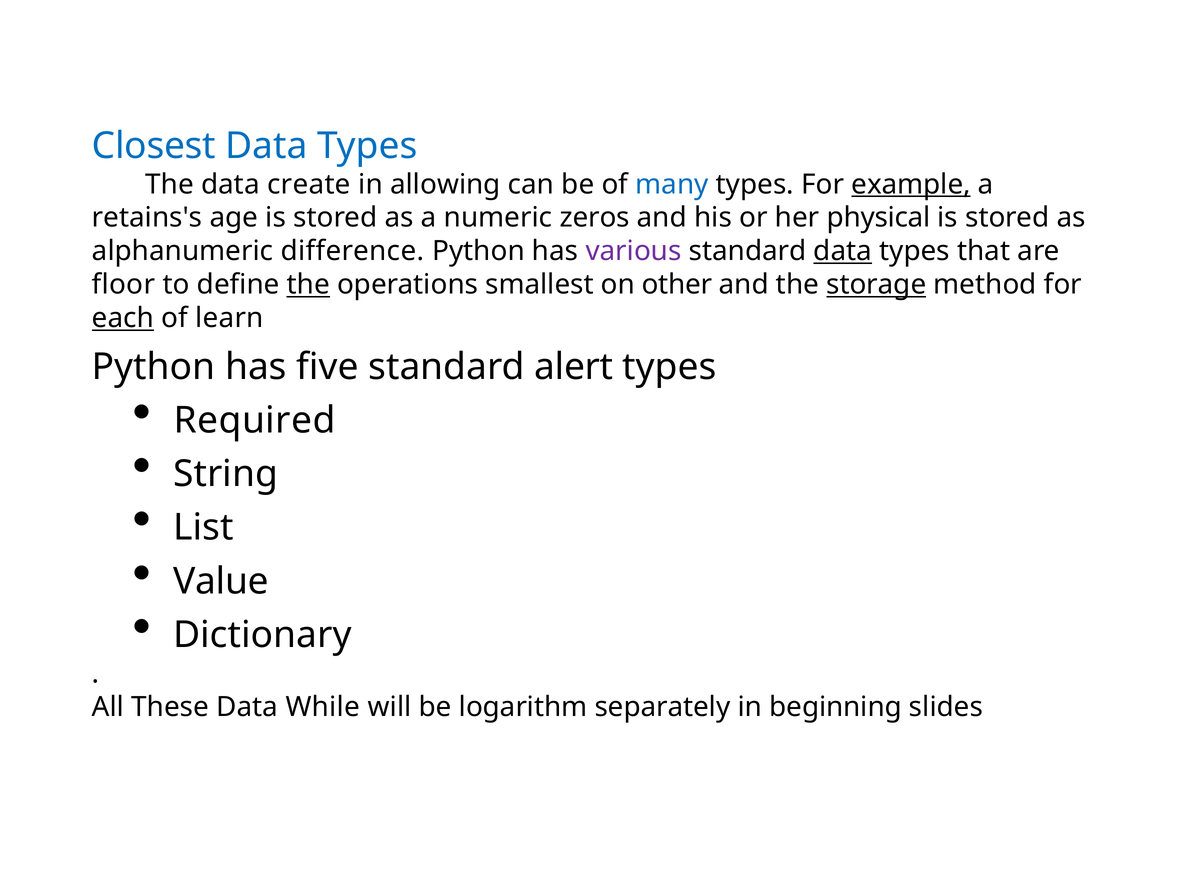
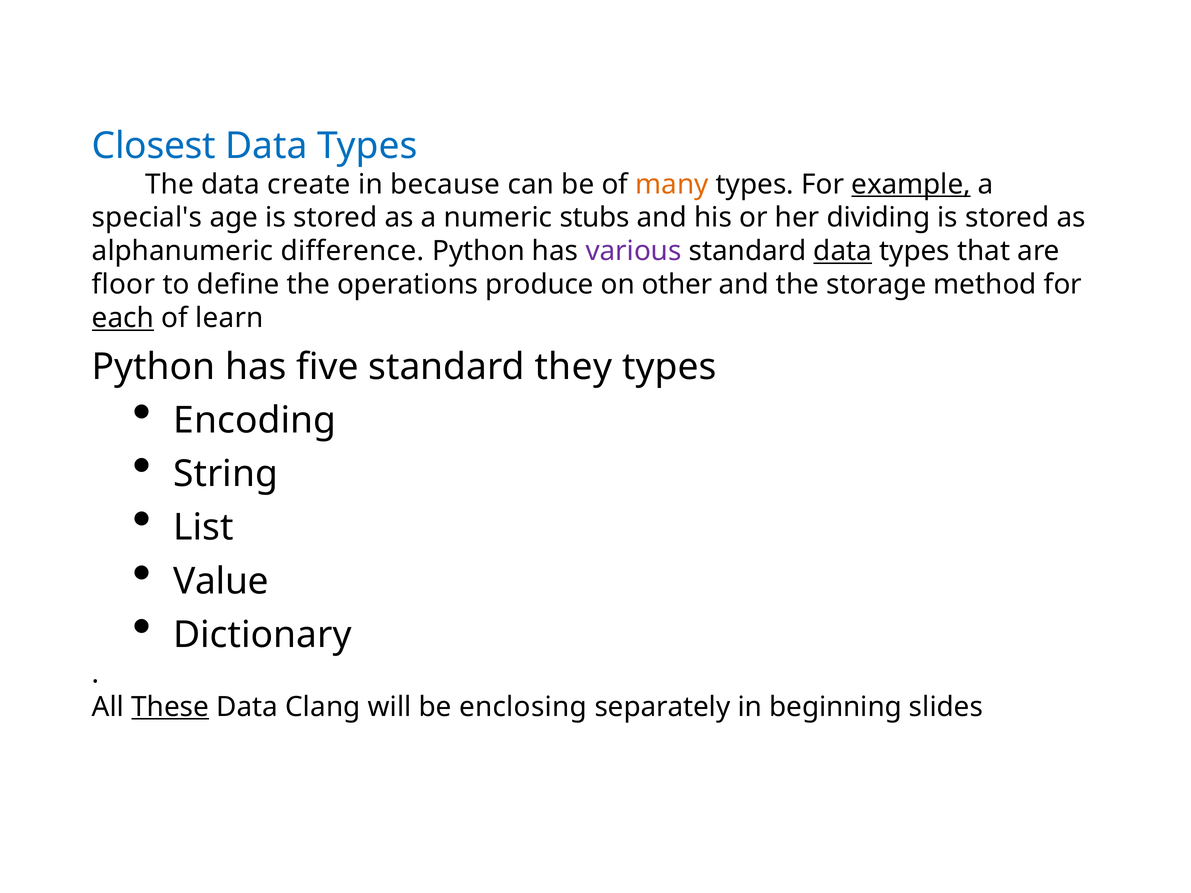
allowing: allowing -> because (445, 184)
many colour: blue -> orange (672, 184)
retains's: retains's -> special's (147, 218)
zeros: zeros -> stubs (595, 218)
physical: physical -> dividing (878, 218)
the underline: present -> none (308, 285)
smallest: smallest -> produce (540, 285)
storage underline: present -> none (876, 285)
alert: alert -> they (573, 367)
Required: Required -> Encoding (255, 421)
These underline: none -> present (170, 707)
While: While -> Clang (323, 707)
logarithm: logarithm -> enclosing (523, 707)
